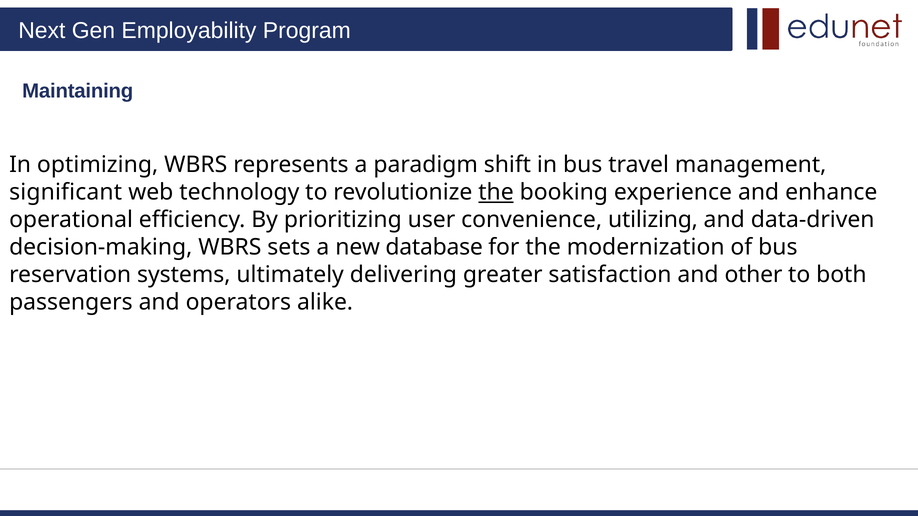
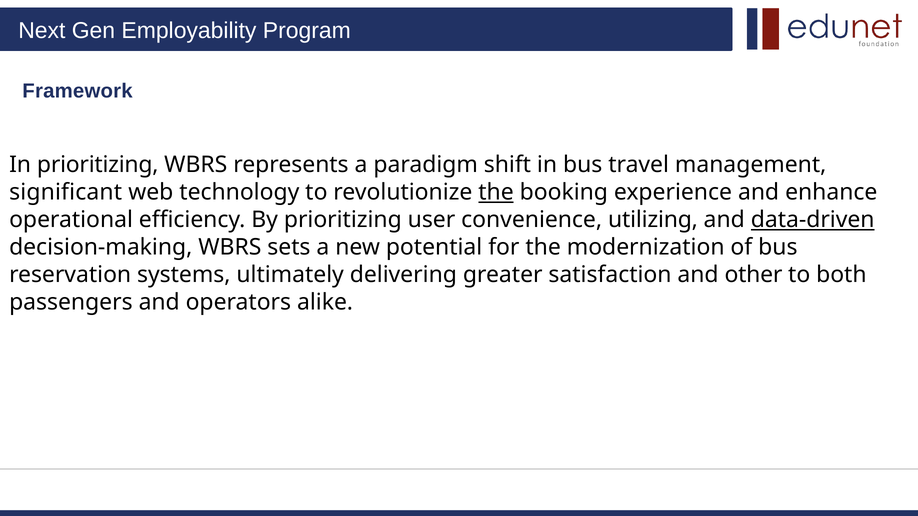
Maintaining: Maintaining -> Framework (78, 91)
In optimizing: optimizing -> prioritizing (98, 165)
data-driven underline: none -> present (813, 220)
database: database -> potential (434, 248)
